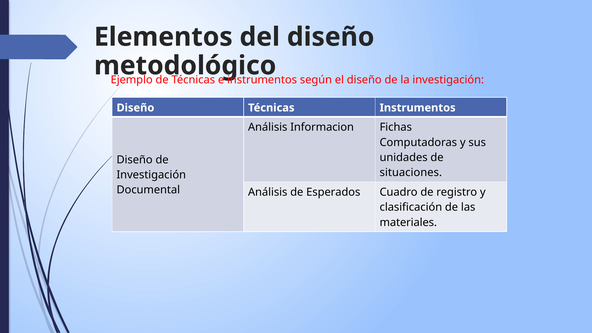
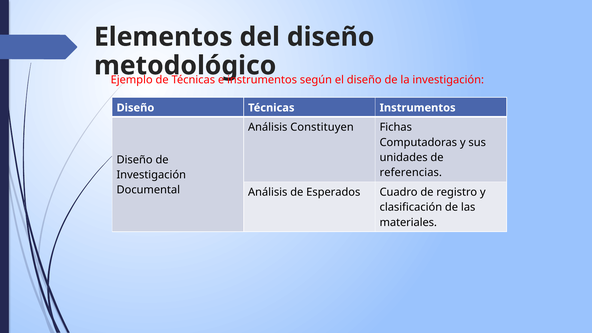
Informacion: Informacion -> Constituyen (322, 127)
situaciones: situaciones -> referencias (411, 173)
